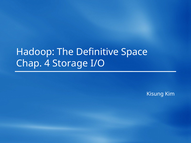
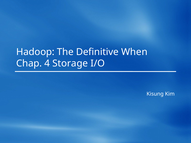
Space: Space -> When (134, 52)
